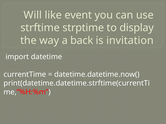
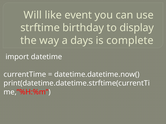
strptime: strptime -> birthday (83, 28)
back: back -> days (82, 41)
invitation: invitation -> complete (130, 41)
